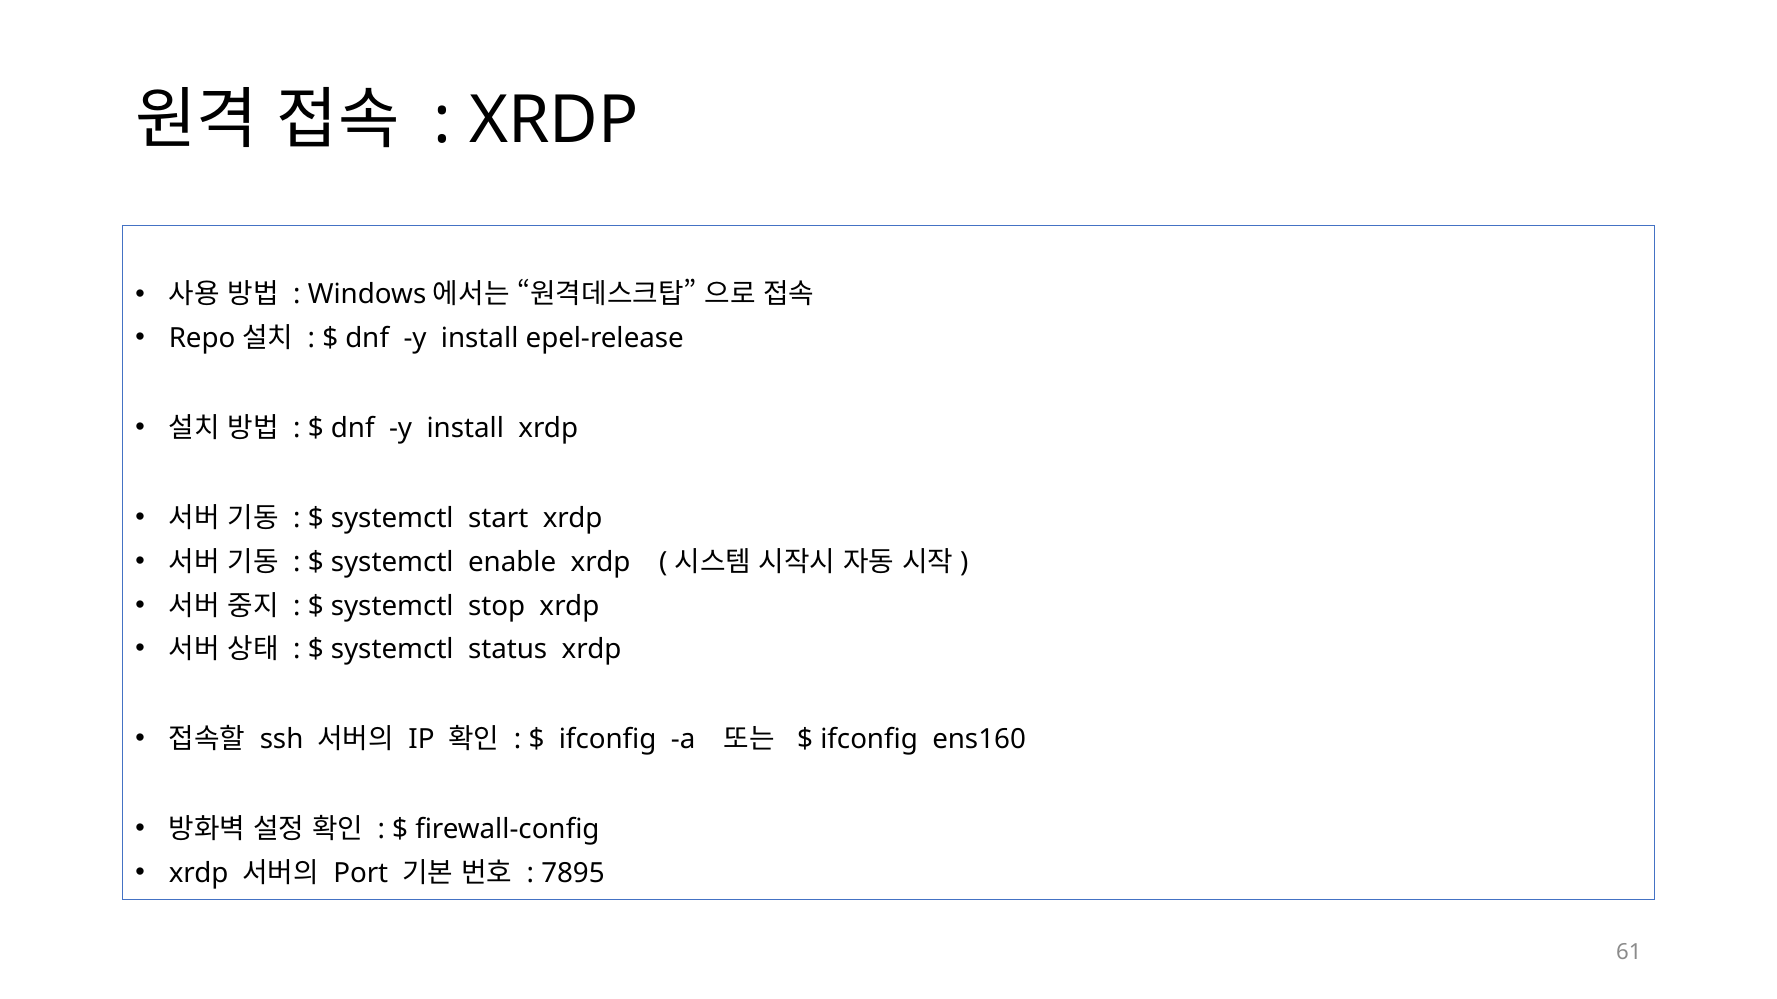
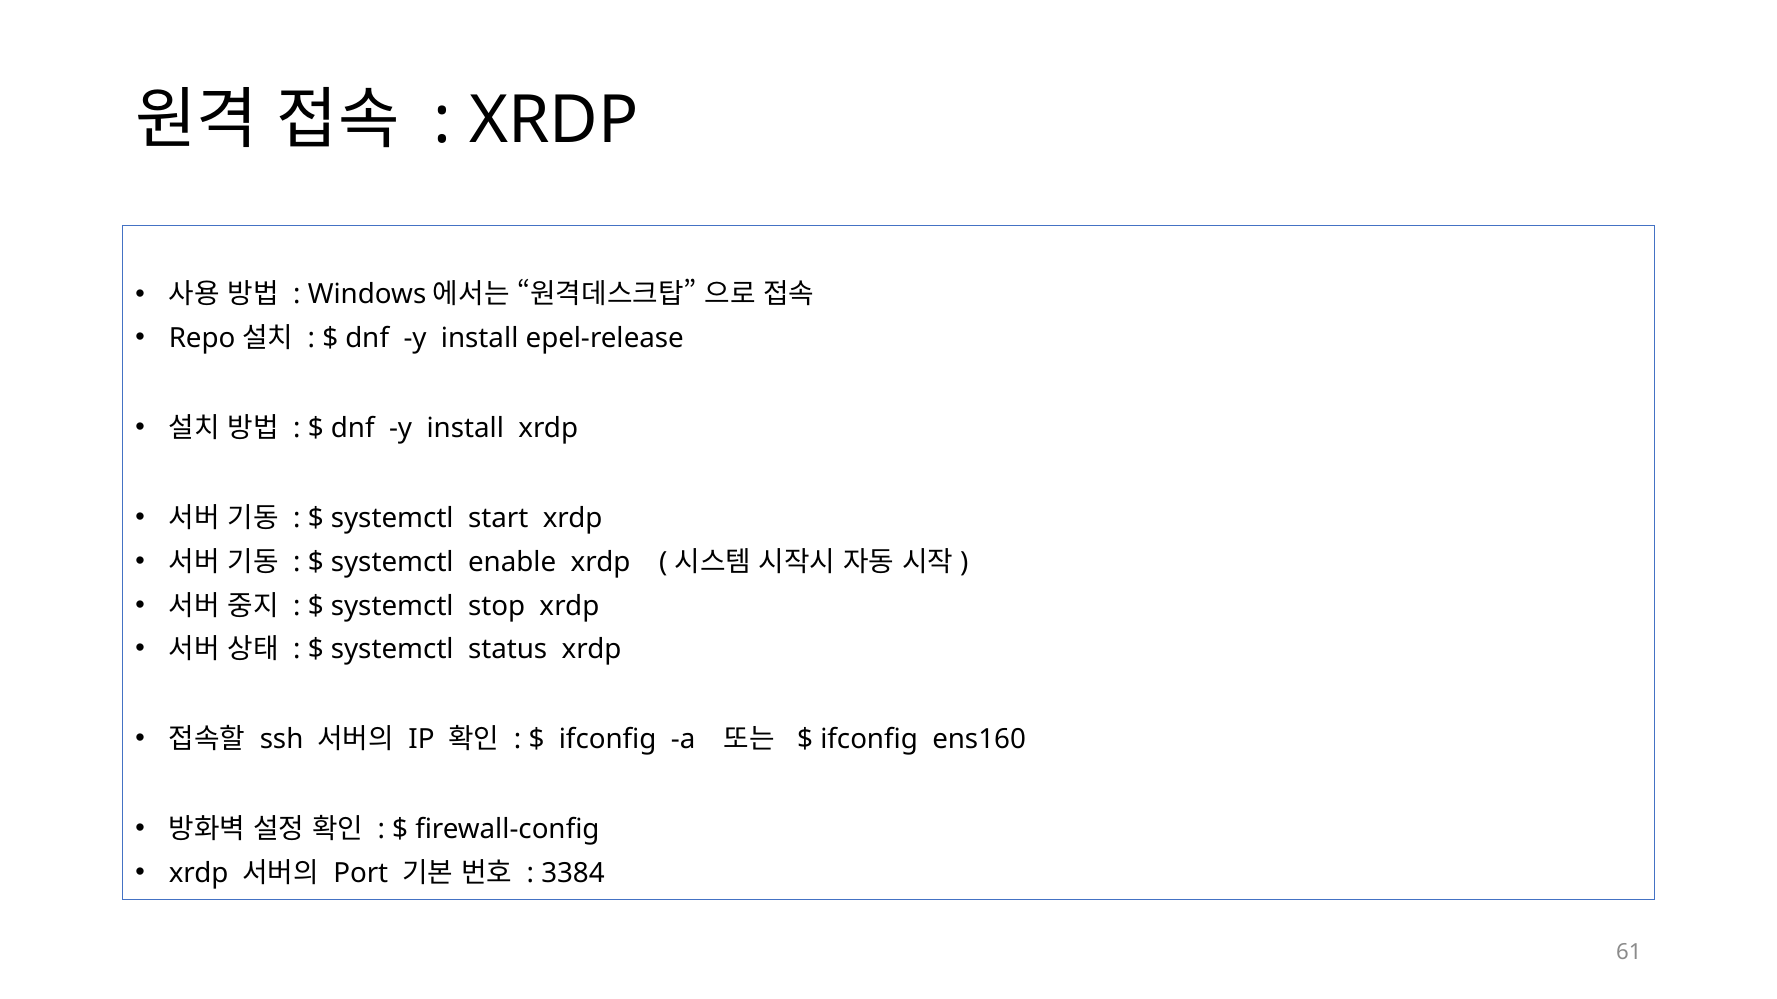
7895: 7895 -> 3384 (573, 874)
